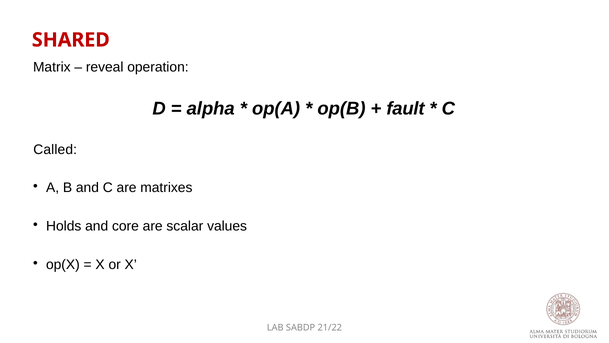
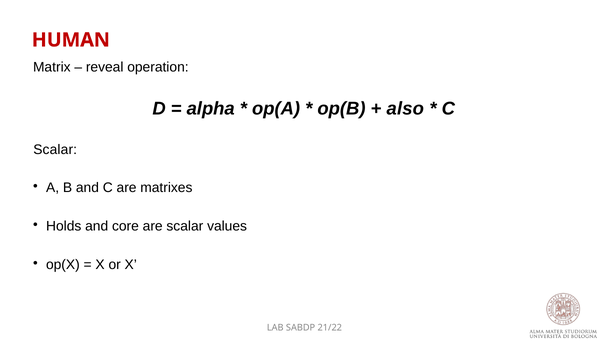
SHARED: SHARED -> HUMAN (71, 40)
fault: fault -> also (405, 109)
Called: Called -> Scalar (55, 149)
